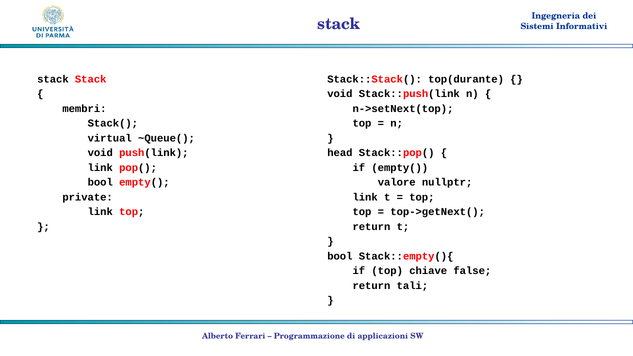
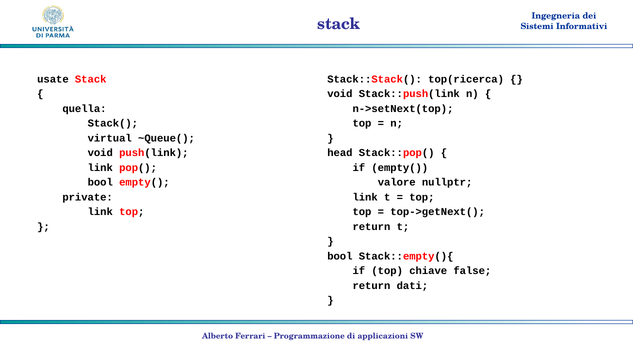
stack: stack -> usate (53, 79)
top(durante: top(durante -> top(ricerca (466, 79)
membri: membri -> quella (84, 109)
tali: tali -> dati (412, 286)
